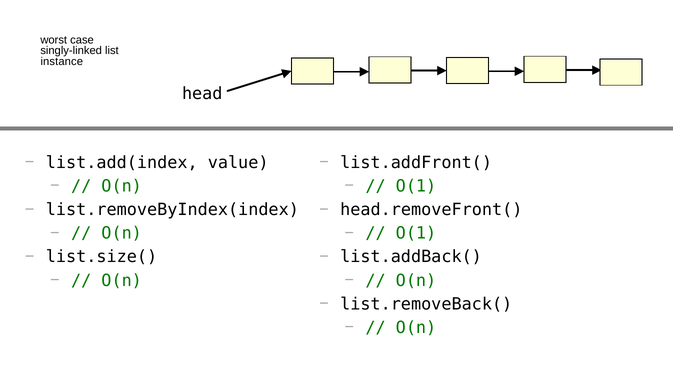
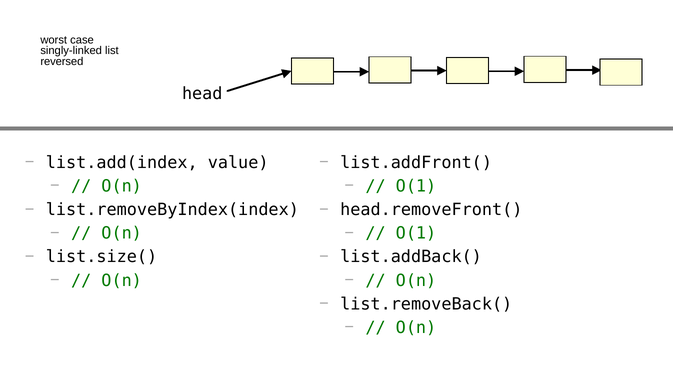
instance: instance -> reversed (62, 61)
